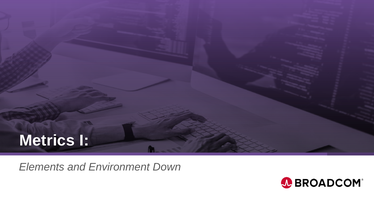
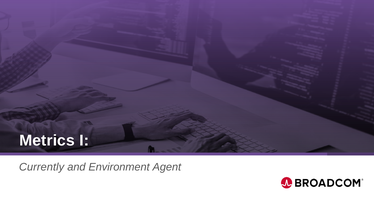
Elements: Elements -> Currently (42, 167)
Down: Down -> Agent (167, 167)
